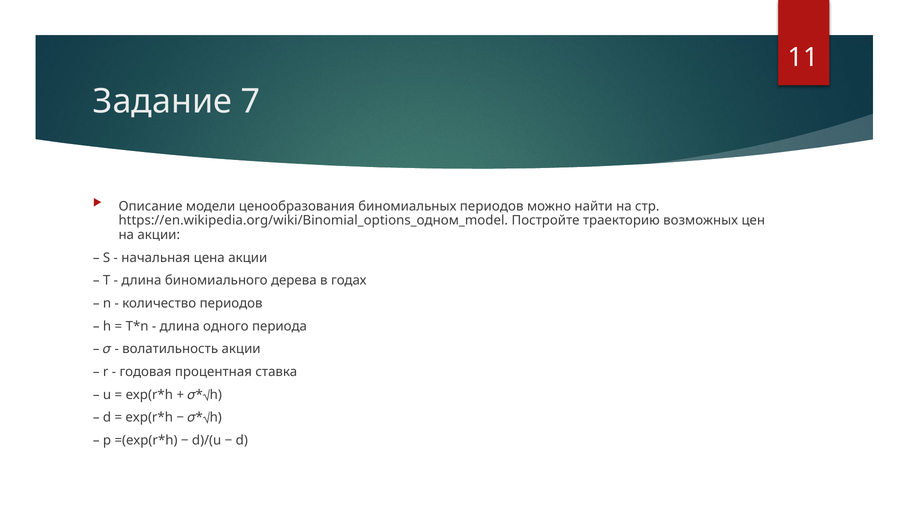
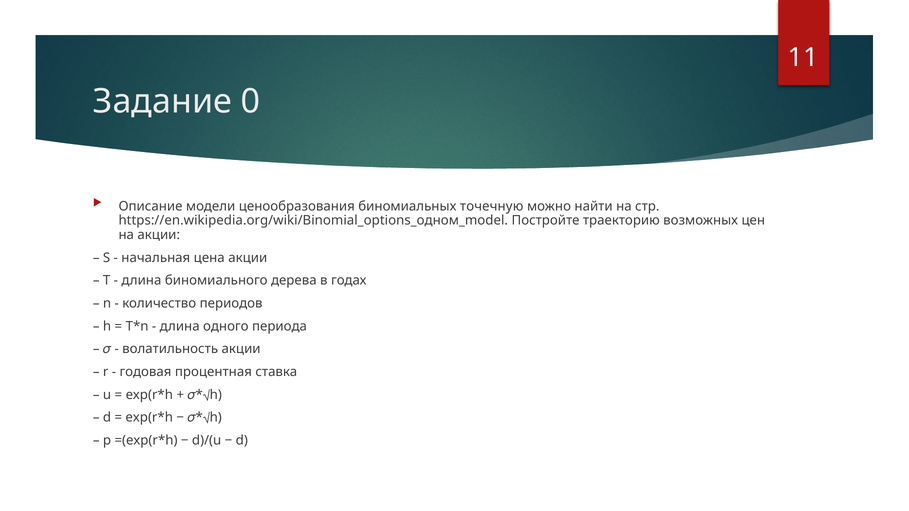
7: 7 -> 0 (251, 101)
биномиальных периодов: периодов -> точечную (492, 206)
